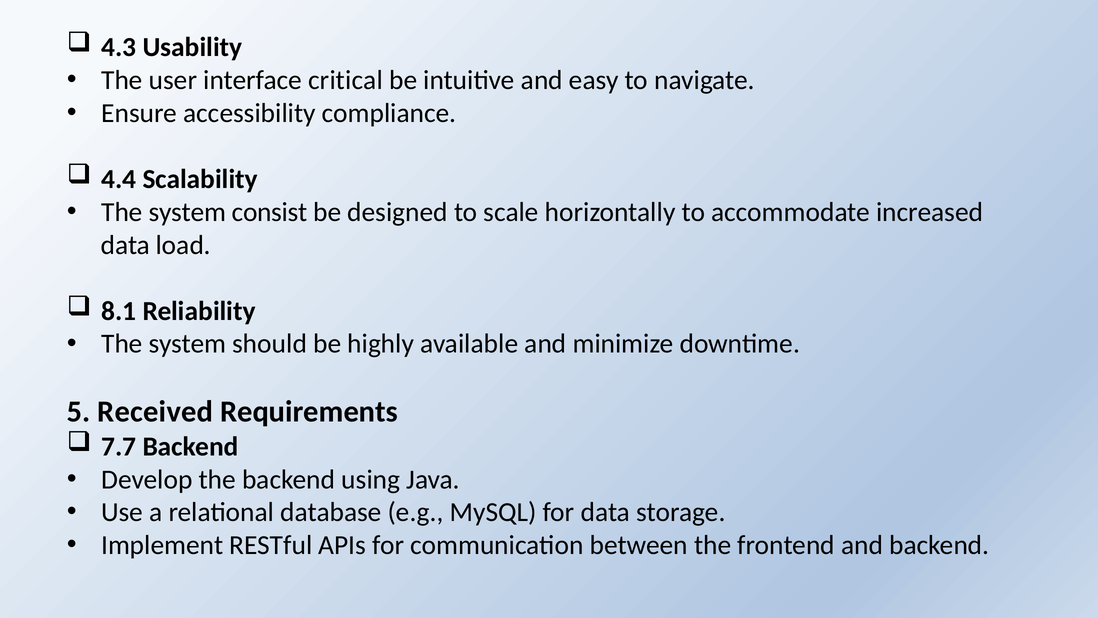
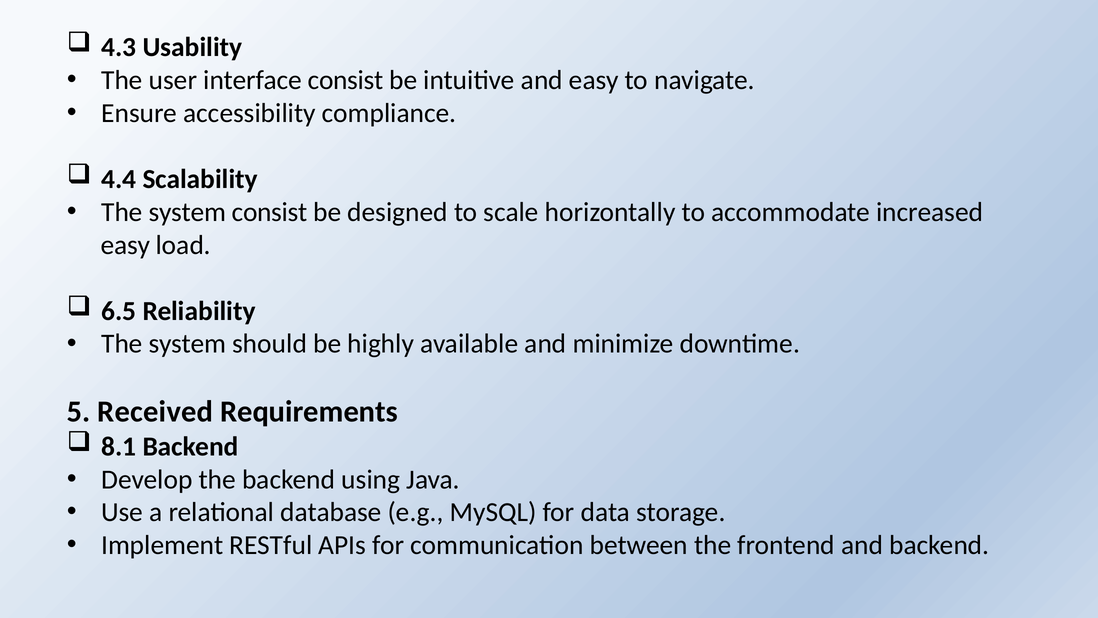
interface critical: critical -> consist (346, 80)
data: data -> easy (126, 245)
8.1: 8.1 -> 6.5 (119, 311)
7.7: 7.7 -> 8.1 (119, 446)
